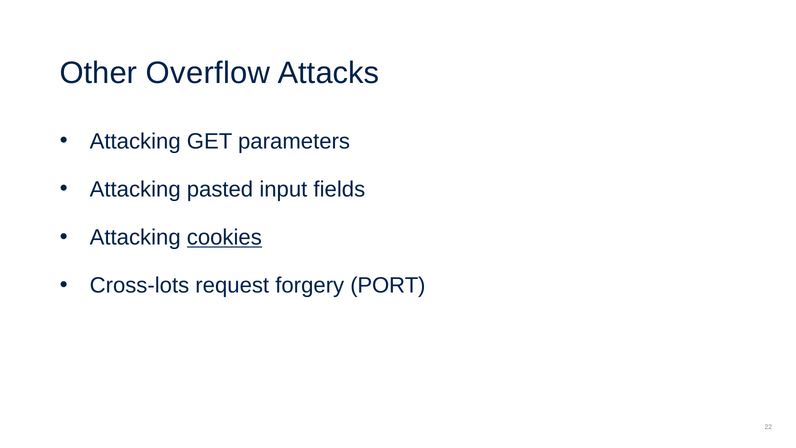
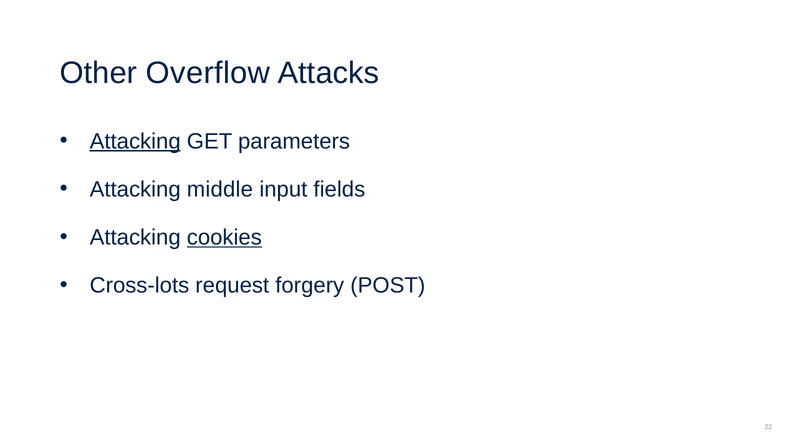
Attacking underline: none -> present (135, 141)
pasted: pasted -> middle (220, 189)
PORT: PORT -> POST (388, 285)
